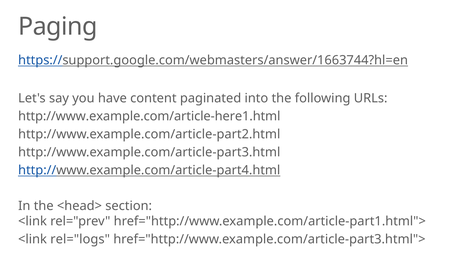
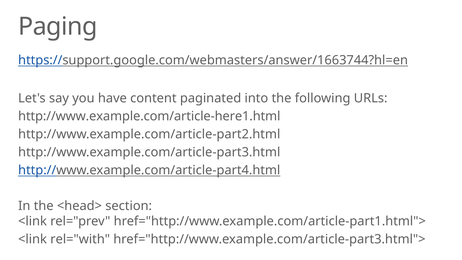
rel="logs: rel="logs -> rel="with (80, 239)
